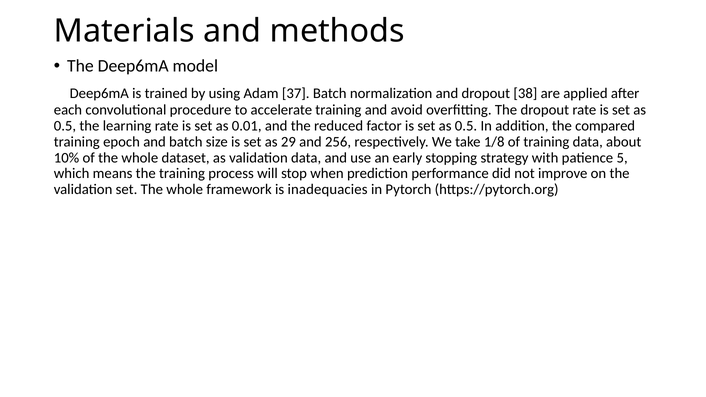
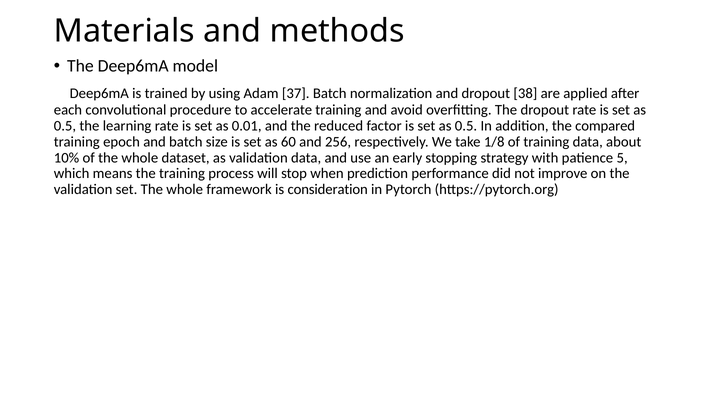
29: 29 -> 60 (288, 142)
inadequacies: inadequacies -> consideration (328, 190)
